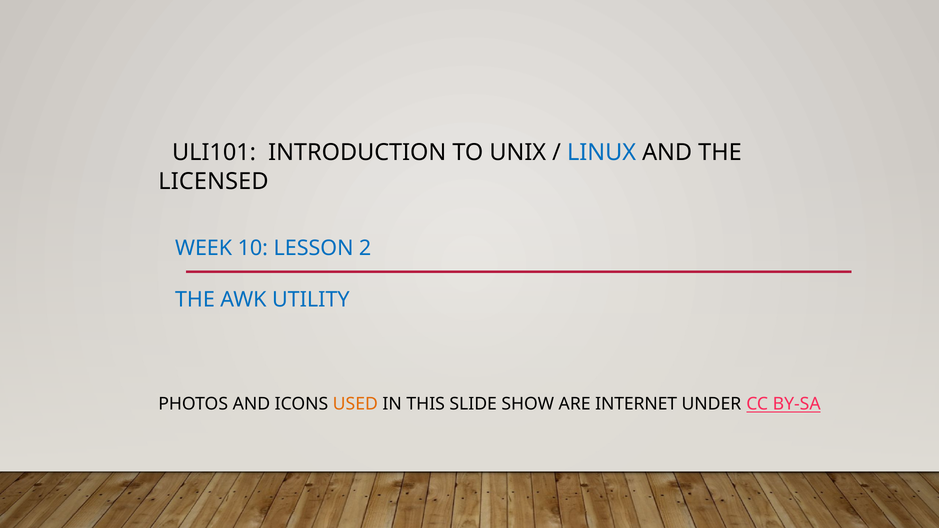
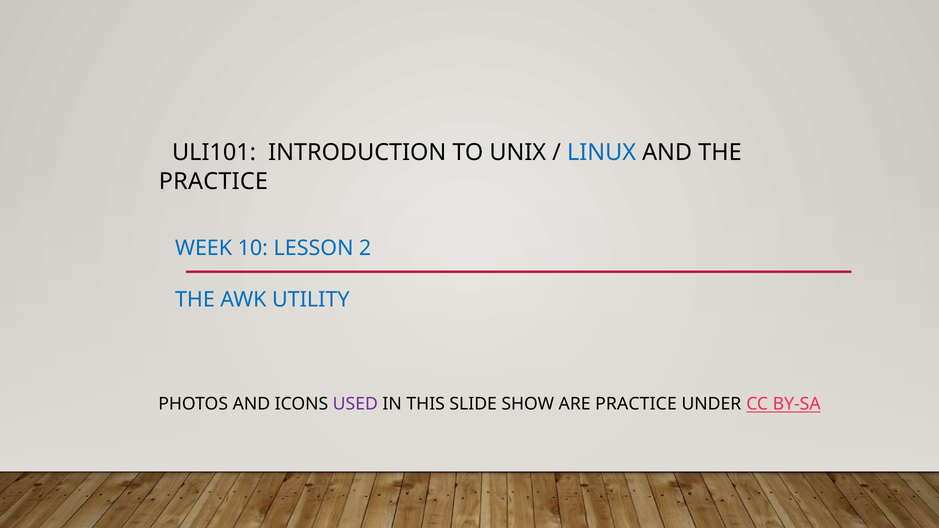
LICENSED: LICENSED -> PRACTICE (213, 182)
USED colour: orange -> purple (355, 404)
ARE INTERNET: INTERNET -> PRACTICE (636, 404)
